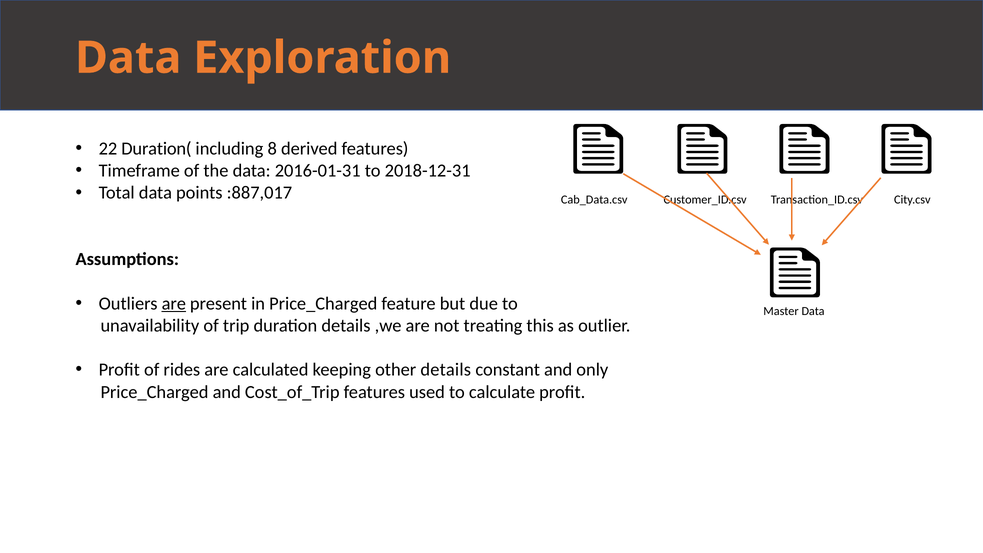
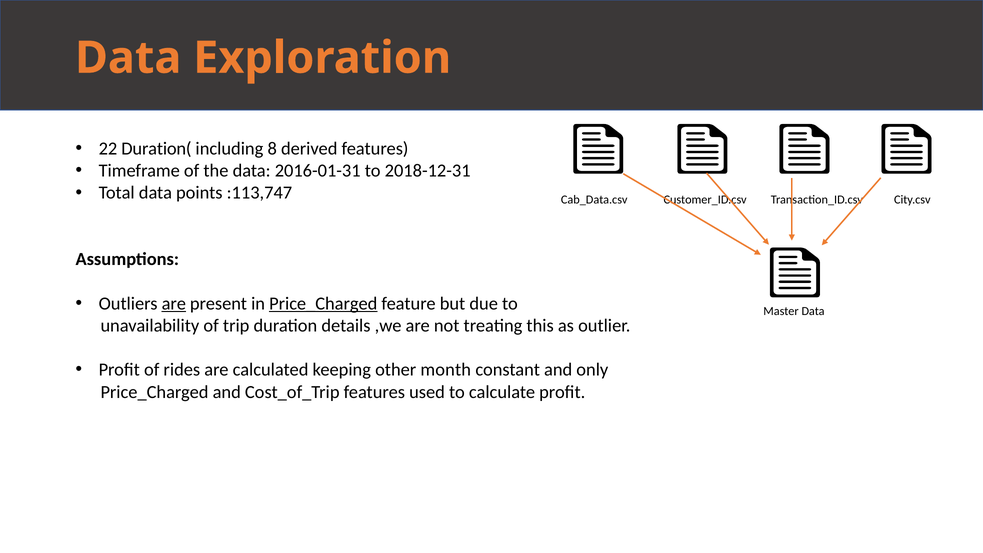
:887,017: :887,017 -> :113,747 (259, 193)
Price_Charged underline: none -> present (323, 303)
other details: details -> month (446, 370)
